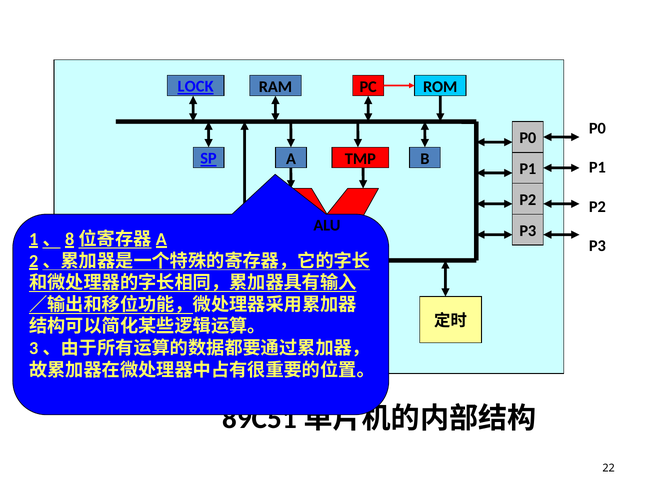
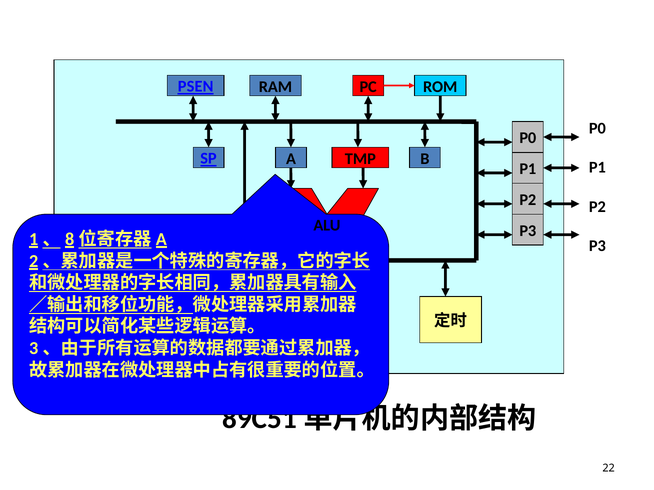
LOCK: LOCK -> PSEN (196, 87)
